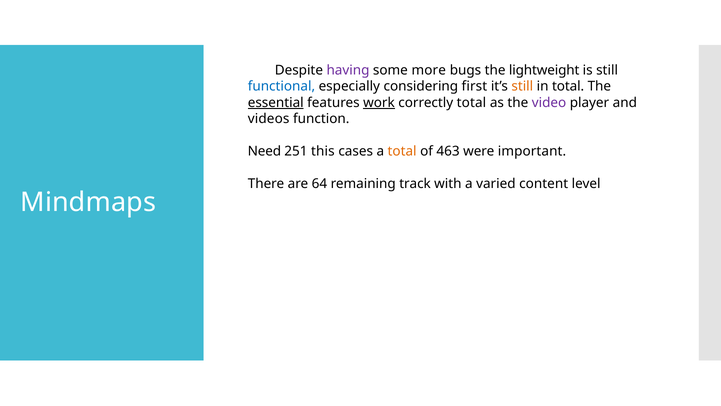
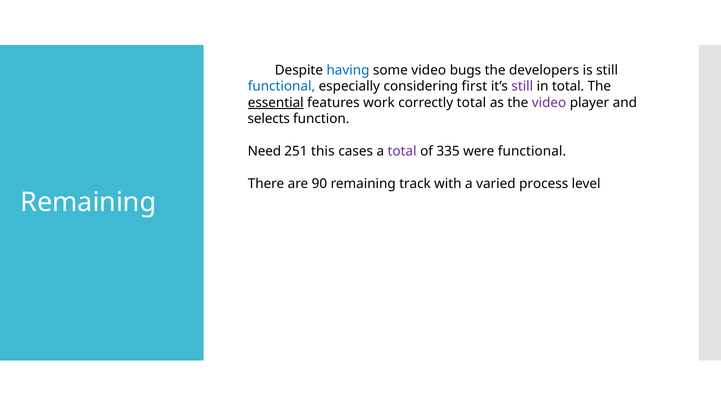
having colour: purple -> blue (348, 70)
some more: more -> video (429, 70)
lightweight: lightweight -> developers (544, 70)
still colour: orange -> purple (522, 86)
work underline: present -> none (379, 102)
videos: videos -> selects (269, 119)
total colour: orange -> purple (402, 151)
463: 463 -> 335 (448, 151)
were important: important -> functional (532, 151)
64: 64 -> 90 (319, 184)
content: content -> process (544, 184)
Mindmaps: Mindmaps -> Remaining (88, 202)
